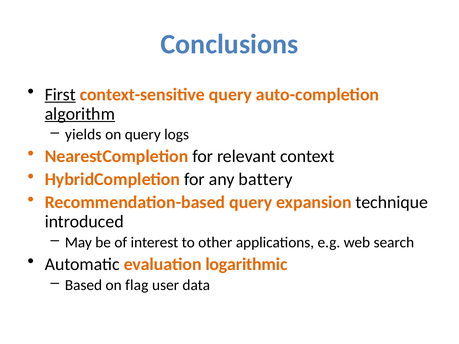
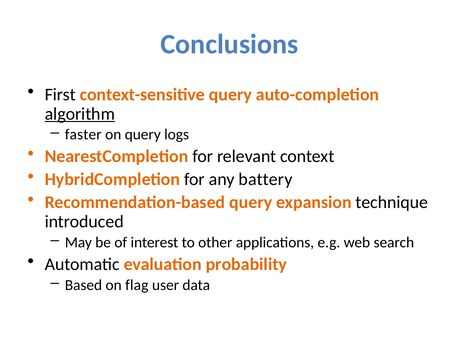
First underline: present -> none (60, 95)
yields: yields -> faster (83, 135)
logarithmic: logarithmic -> probability (246, 264)
